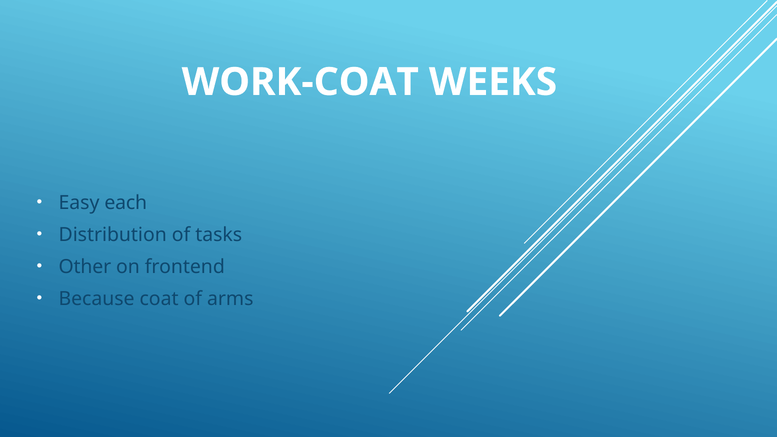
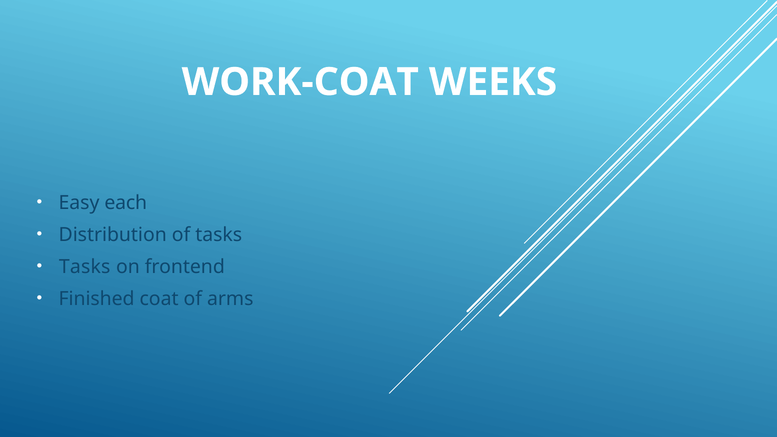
Other: Other -> Tasks (85, 267)
Because: Because -> Finished (97, 299)
